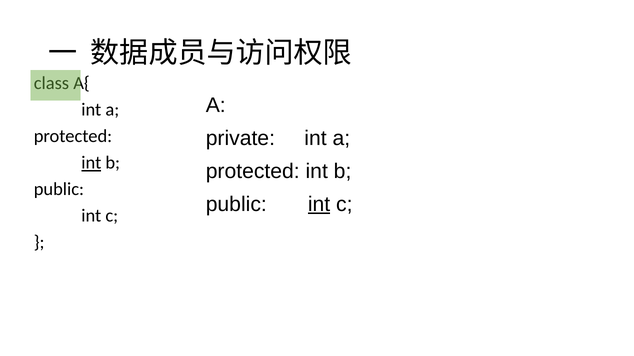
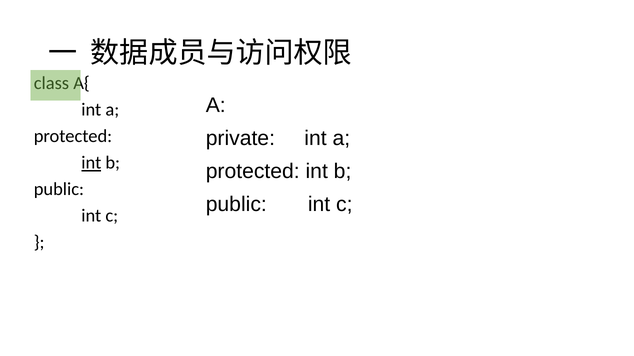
int underline: present -> none (319, 204)
